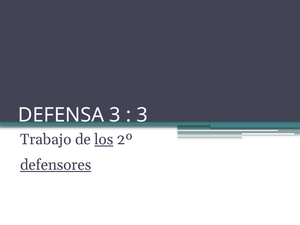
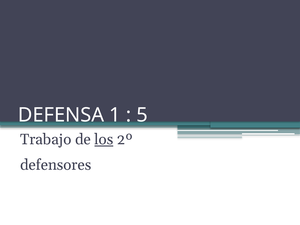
DEFENSA 3: 3 -> 1 (115, 115)
3: 3 -> 5 (142, 115)
defensores underline: present -> none (56, 165)
